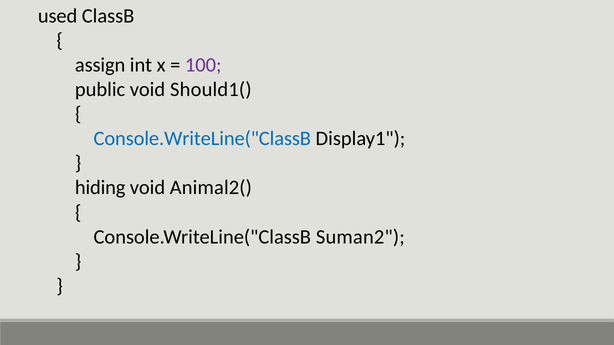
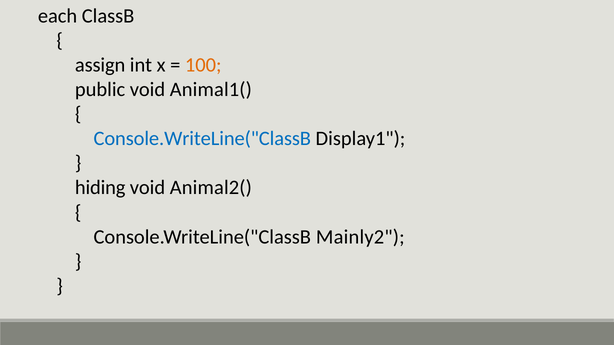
used: used -> each (58, 16)
100 colour: purple -> orange (203, 65)
Should1(: Should1( -> Animal1( (211, 90)
Suman2: Suman2 -> Mainly2 (360, 237)
